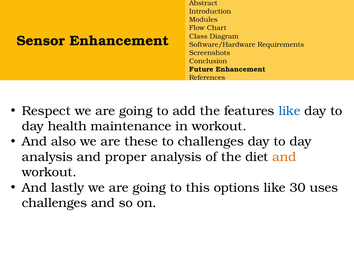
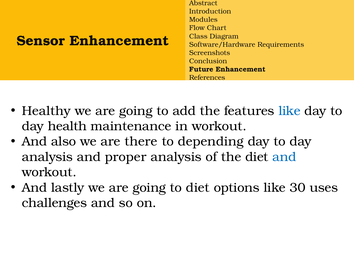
Respect: Respect -> Healthy (46, 111)
these: these -> there (141, 141)
to challenges: challenges -> depending (211, 141)
and colour: orange -> blue (284, 157)
to this: this -> diet (198, 187)
